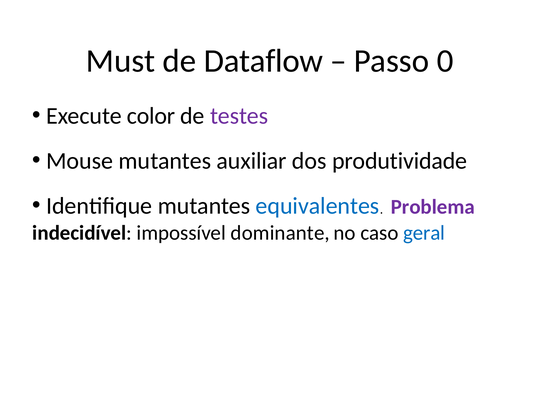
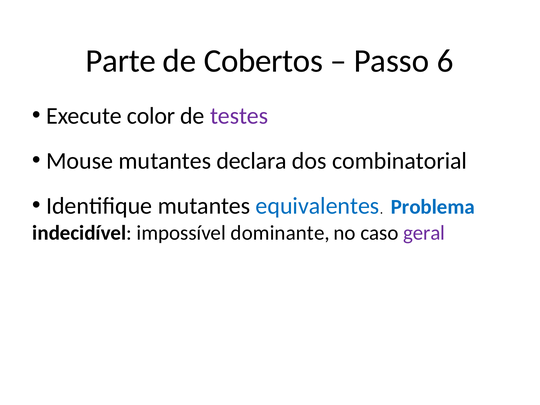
Must: Must -> Parte (121, 61)
Dataflow: Dataflow -> Cobertos (263, 61)
0: 0 -> 6 (445, 61)
auxiliar: auxiliar -> declara (252, 161)
produtividade: produtividade -> combinatorial (400, 161)
Problema colour: purple -> blue (433, 207)
geral colour: blue -> purple (424, 233)
